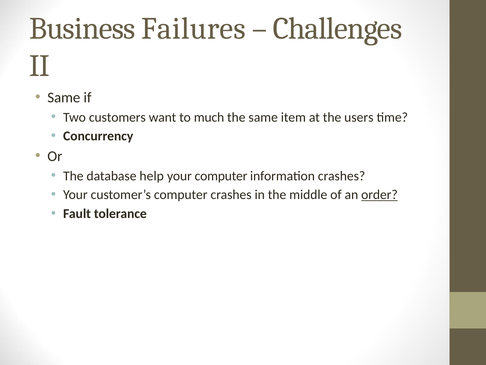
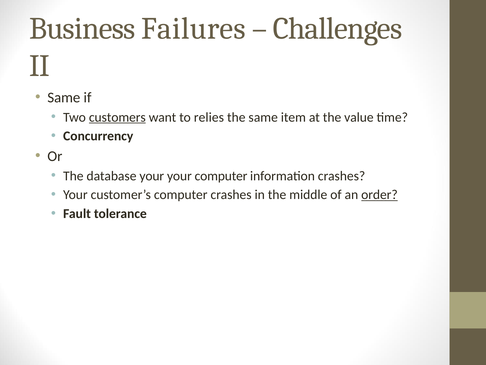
customers underline: none -> present (117, 117)
much: much -> relies (209, 117)
users: users -> value (359, 117)
database help: help -> your (152, 176)
